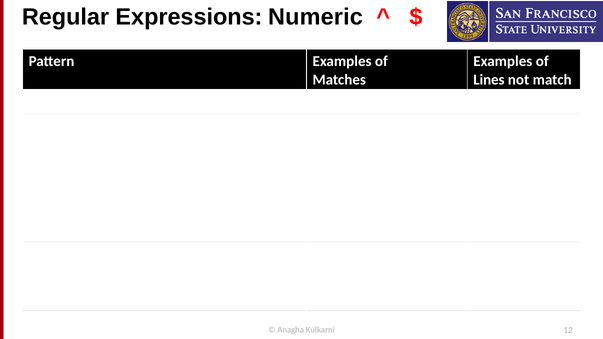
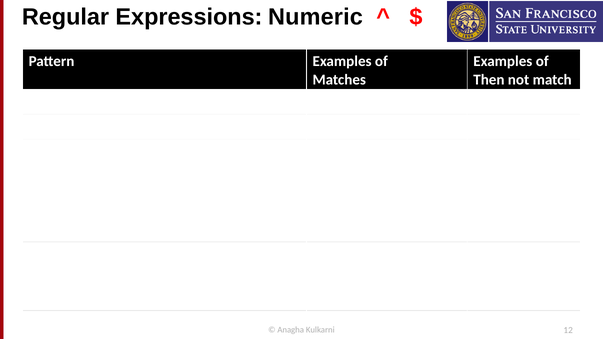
Lines: Lines -> Then (489, 80)
